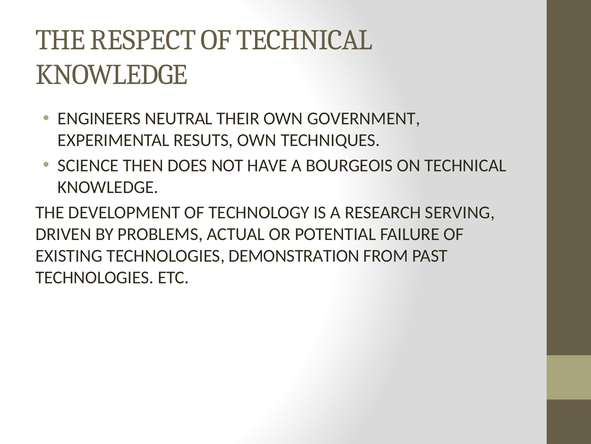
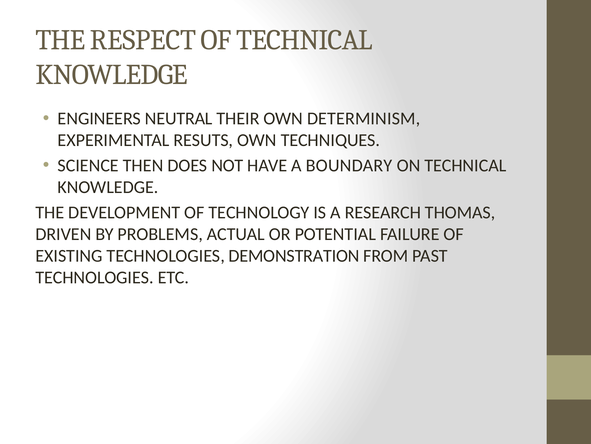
GOVERNMENT: GOVERNMENT -> DETERMINISM (364, 118)
BOURGEOIS: BOURGEOIS -> BOUNDARY (349, 165)
SERVING: SERVING -> THOMAS (460, 212)
